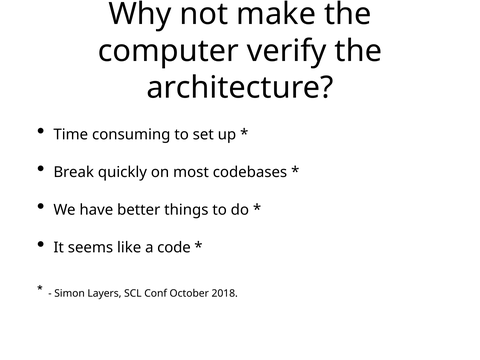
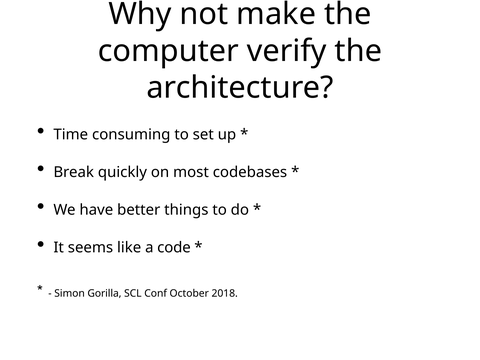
Layers: Layers -> Gorilla (104, 293)
